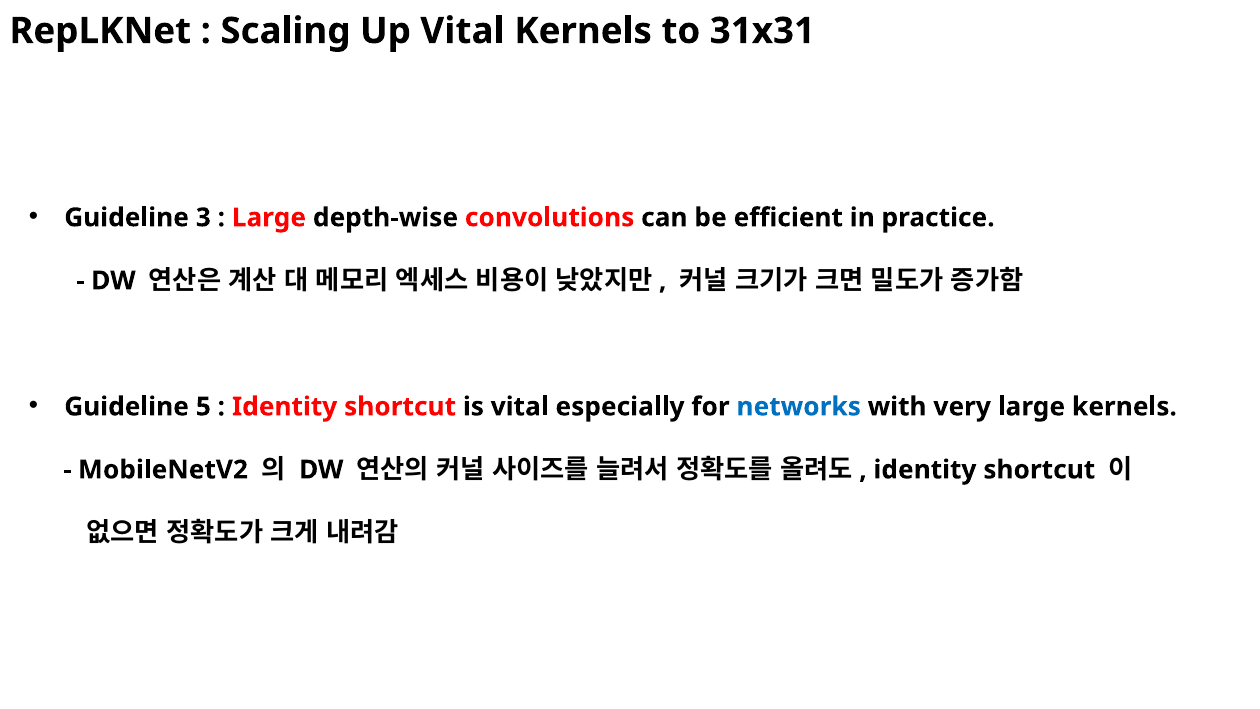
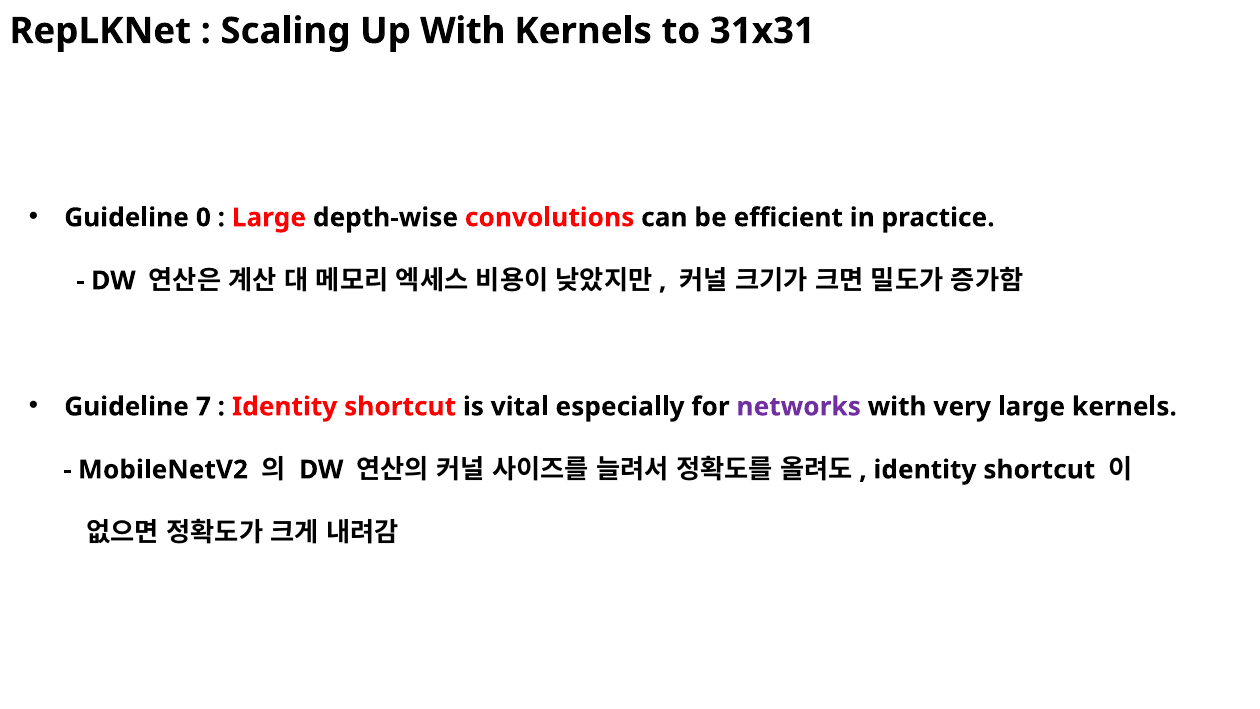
Up Vital: Vital -> With (463, 31)
3: 3 -> 0 (203, 218)
5: 5 -> 7 (203, 407)
networks colour: blue -> purple (799, 407)
